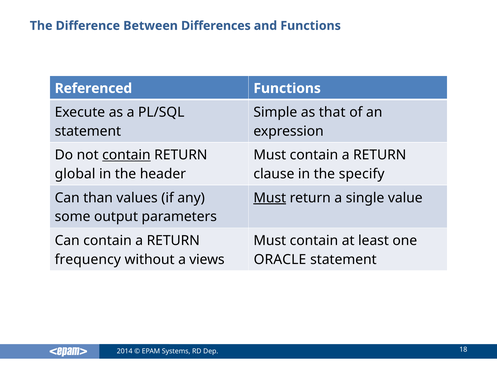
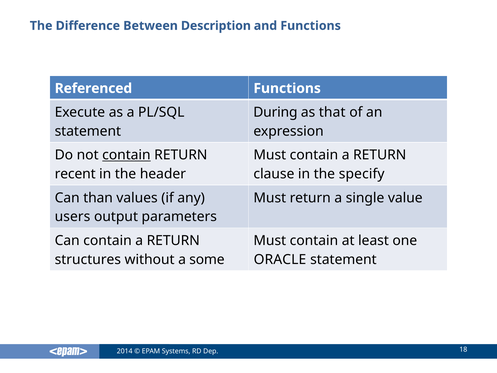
Differences: Differences -> Description (216, 26)
Simple: Simple -> During (275, 112)
global: global -> recent (75, 174)
Must underline: present -> none (270, 198)
some: some -> users (72, 217)
frequency: frequency -> structures (88, 259)
views: views -> some (207, 259)
